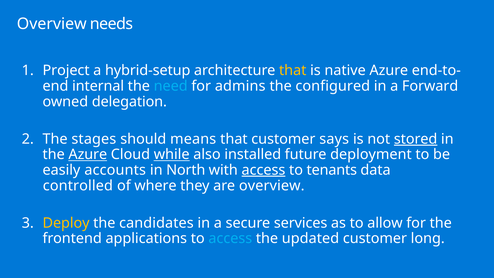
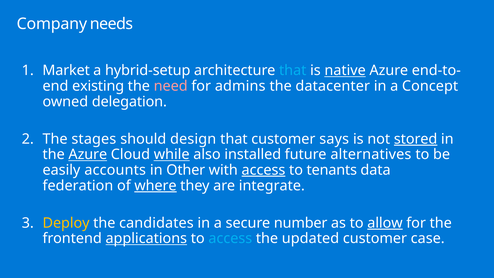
Overview: Overview -> Company (52, 24)
Project: Project -> Market (66, 70)
that colour: yellow -> light blue (293, 70)
native underline: none -> present (345, 70)
internal: internal -> existing (98, 86)
need colour: light blue -> pink (171, 86)
configured: configured -> datacenter (333, 86)
Forward: Forward -> Concept (430, 86)
means: means -> design (193, 139)
deployment: deployment -> alternatives (371, 154)
North: North -> Other (186, 170)
controlled: controlled -> federation (78, 186)
where underline: none -> present (155, 186)
are overview: overview -> integrate (272, 186)
services: services -> number (301, 223)
allow underline: none -> present (385, 223)
applications underline: none -> present (146, 238)
long: long -> case (428, 238)
